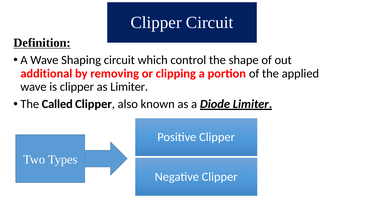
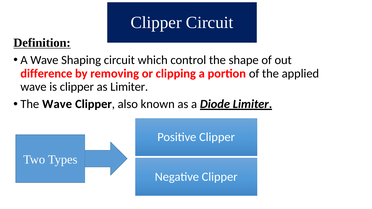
additional: additional -> difference (46, 74)
The Called: Called -> Wave (57, 104)
